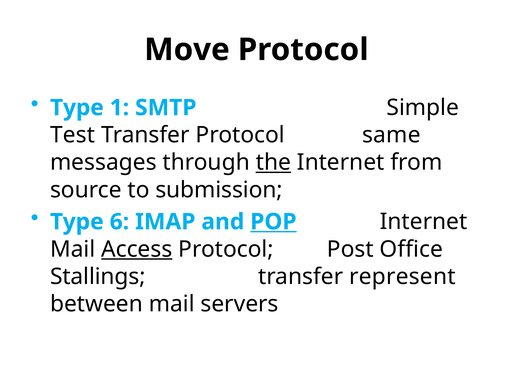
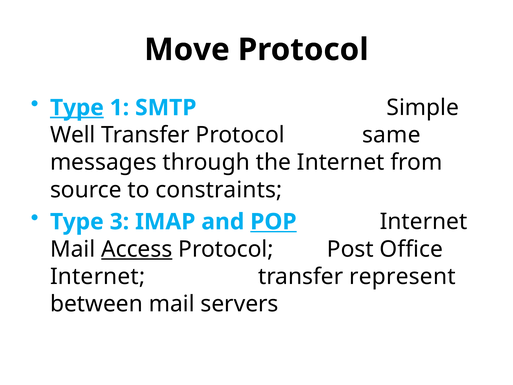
Type underline: none -> present (77, 108)
Test: Test -> Well (73, 135)
the underline: present -> none (273, 162)
submission: submission -> constraints (219, 190)
6: 6 -> 3 (119, 222)
Stallings: Stallings -> Internet (98, 276)
